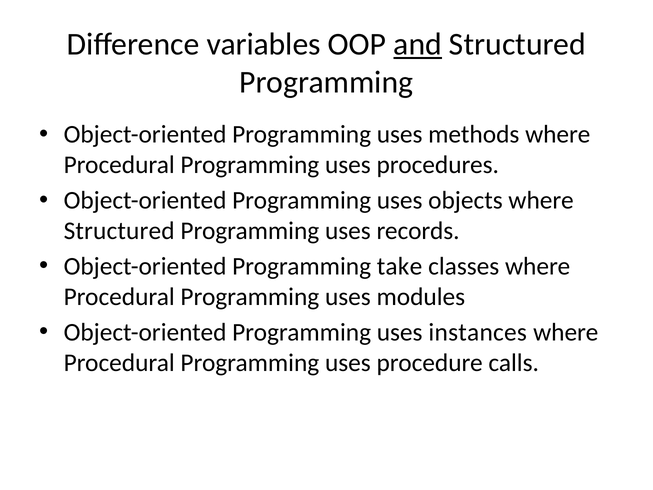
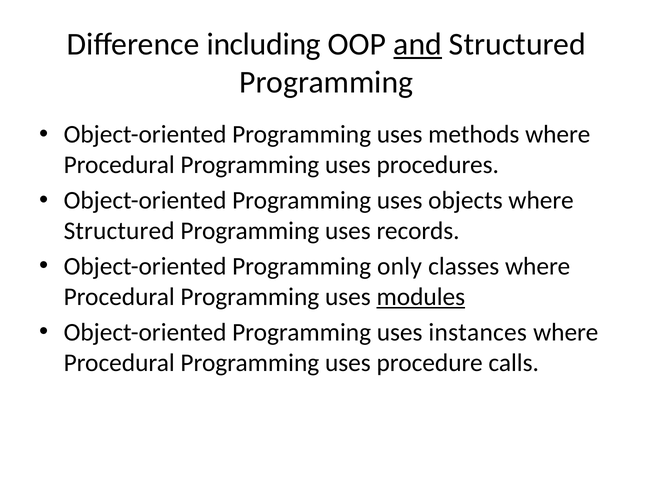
variables: variables -> including (264, 44)
take: take -> only (399, 266)
modules underline: none -> present (421, 297)
